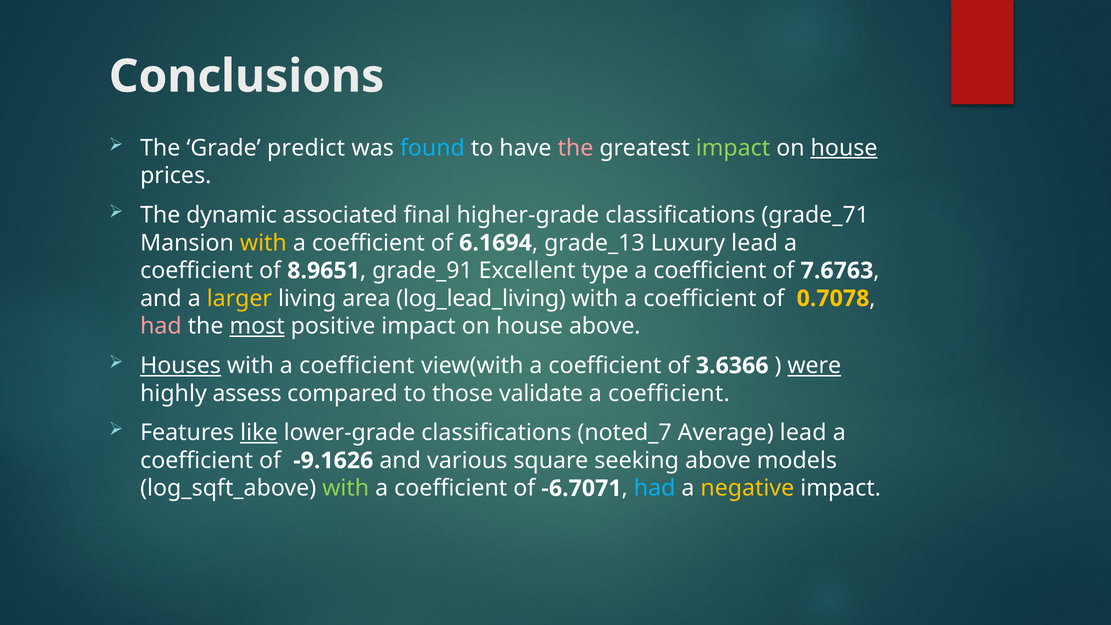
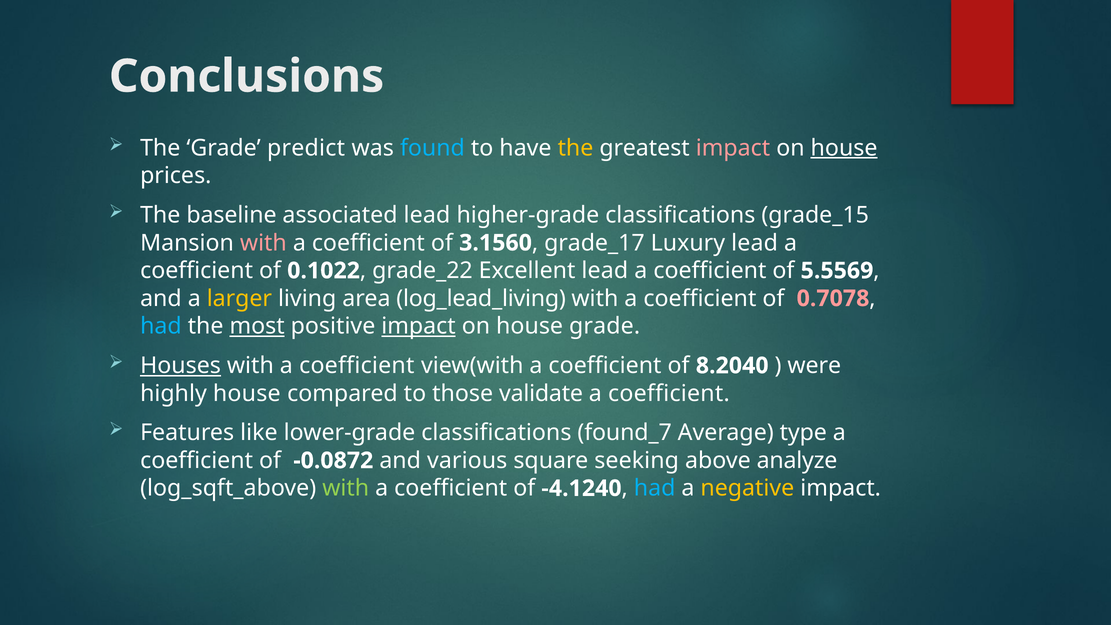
the colour: pink -> yellow (575, 148)
impact colour: light green -> pink (733, 148)
dynamic: dynamic -> baseline (231, 215)
associated final: final -> lead (427, 215)
grade_71: grade_71 -> grade_15 (815, 215)
with colour: yellow -> pink (263, 243)
6.1694: 6.1694 -> 3.1560 (496, 243)
grade_13: grade_13 -> grade_17 (594, 243)
8.9651: 8.9651 -> 0.1022 (324, 271)
grade_91: grade_91 -> grade_22 (422, 271)
Excellent type: type -> lead (605, 271)
7.6763: 7.6763 -> 5.5569 (837, 271)
0.7078 colour: yellow -> pink (833, 298)
had colour: pink -> light blue (161, 326)
impact underline: none -> present (419, 326)
house above: above -> grade (605, 326)
3.6366: 3.6366 -> 8.2040 (732, 366)
were underline: present -> none (814, 366)
highly assess: assess -> house (247, 393)
like underline: present -> none (259, 433)
noted_7: noted_7 -> found_7 (625, 433)
Average lead: lead -> type (803, 433)
-9.1626: -9.1626 -> -0.0872 (333, 461)
models: models -> analyze (797, 461)
-6.7071: -6.7071 -> -4.1240 (582, 488)
